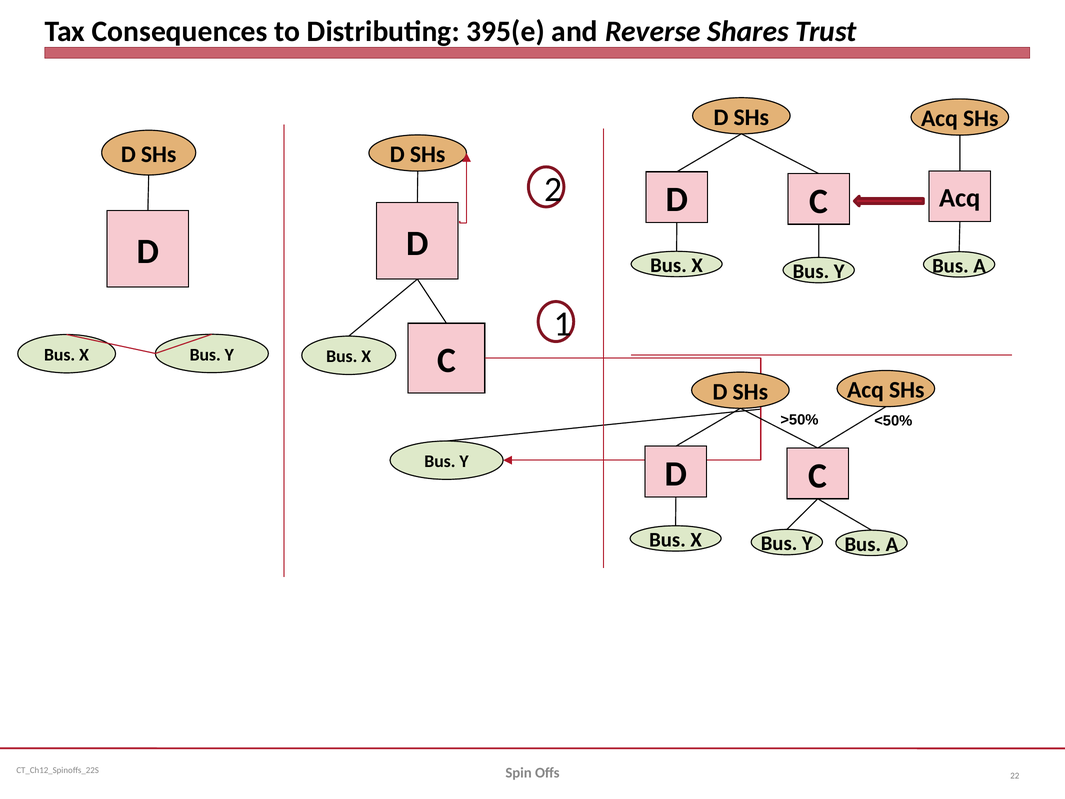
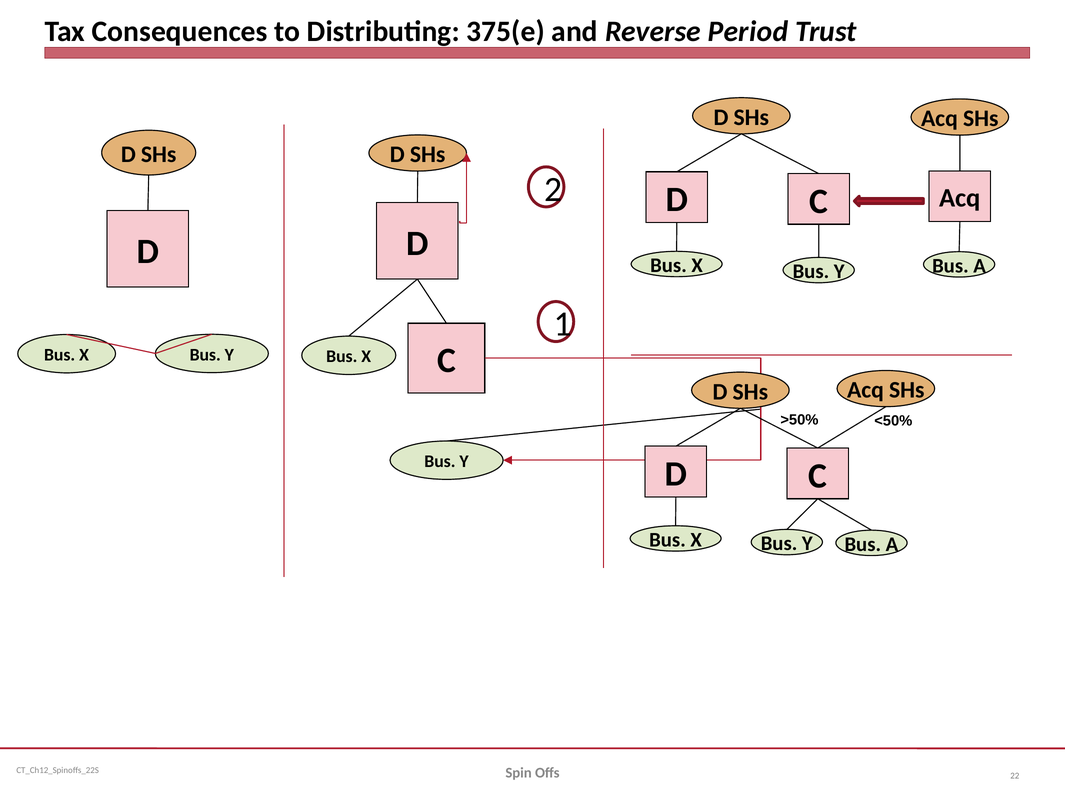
395(e: 395(e -> 375(e (506, 32)
Shares: Shares -> Period (748, 32)
